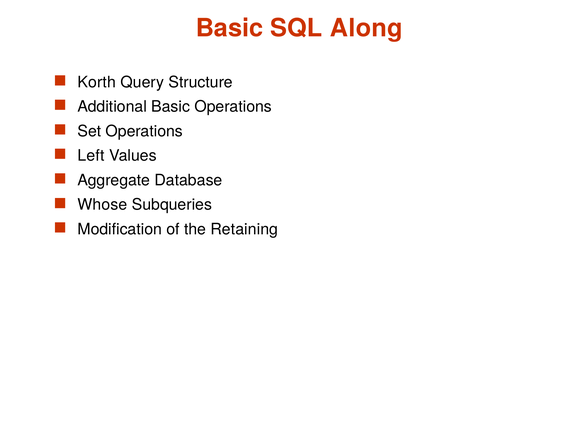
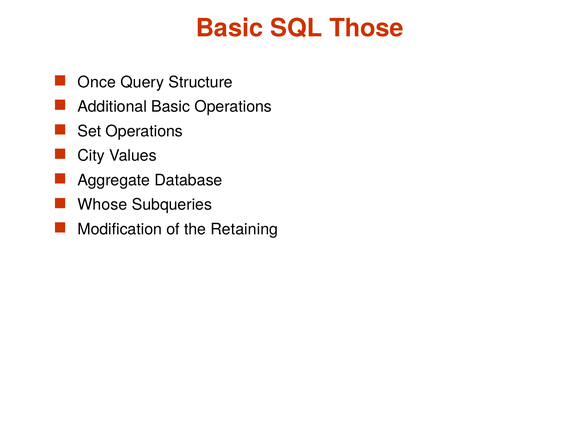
Along: Along -> Those (366, 28)
Korth: Korth -> Once (97, 82)
Left: Left -> City (91, 156)
